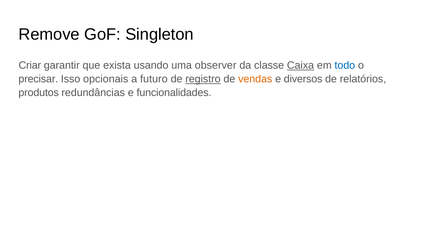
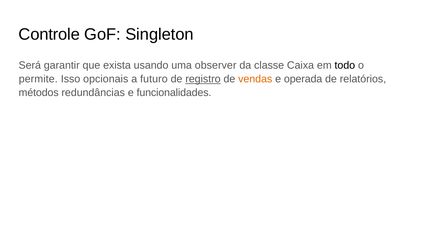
Remove: Remove -> Controle (49, 34)
Criar: Criar -> Será (30, 65)
Caixa underline: present -> none (300, 65)
todo colour: blue -> black (345, 65)
precisar: precisar -> permite (38, 79)
diversos: diversos -> operada (303, 79)
produtos: produtos -> métodos (39, 93)
